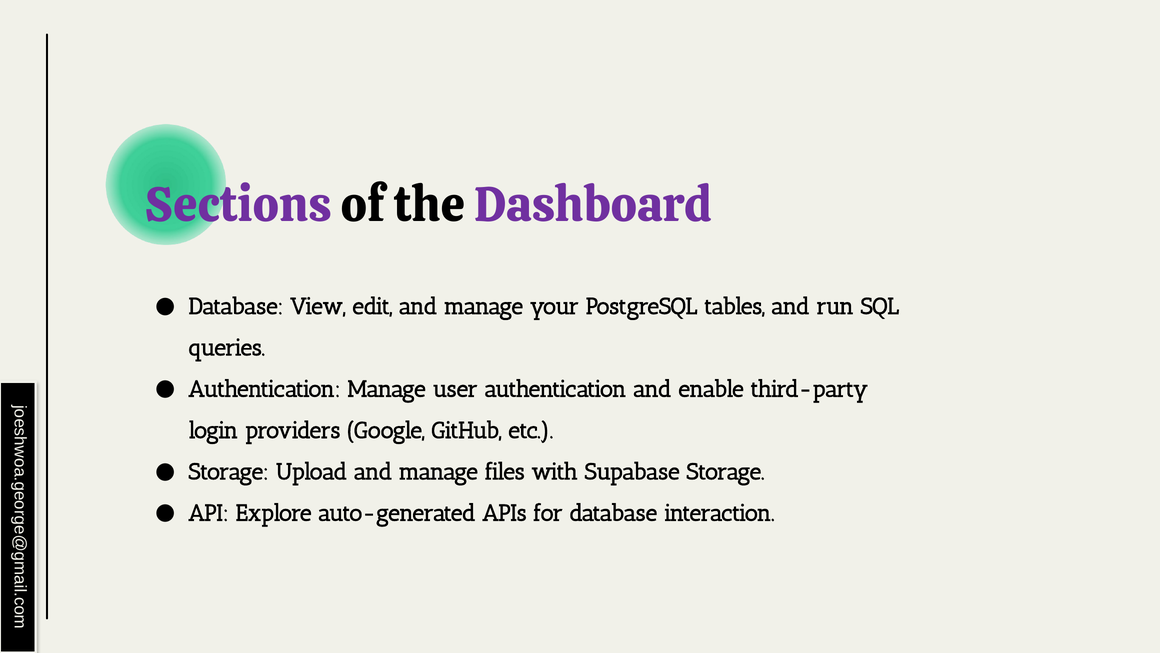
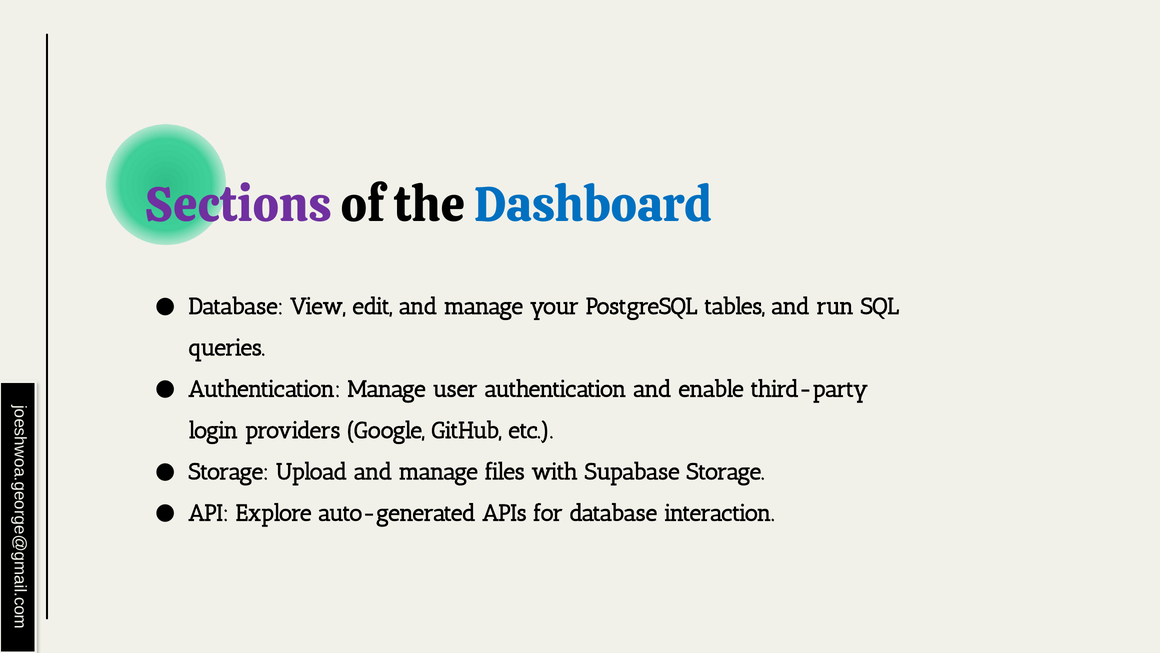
Dashboard colour: purple -> blue (593, 205)
